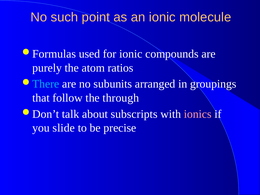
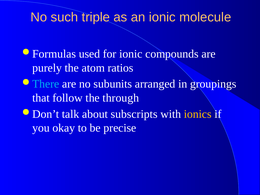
point: point -> triple (96, 17)
ionics colour: pink -> yellow (198, 114)
slide: slide -> okay (64, 128)
